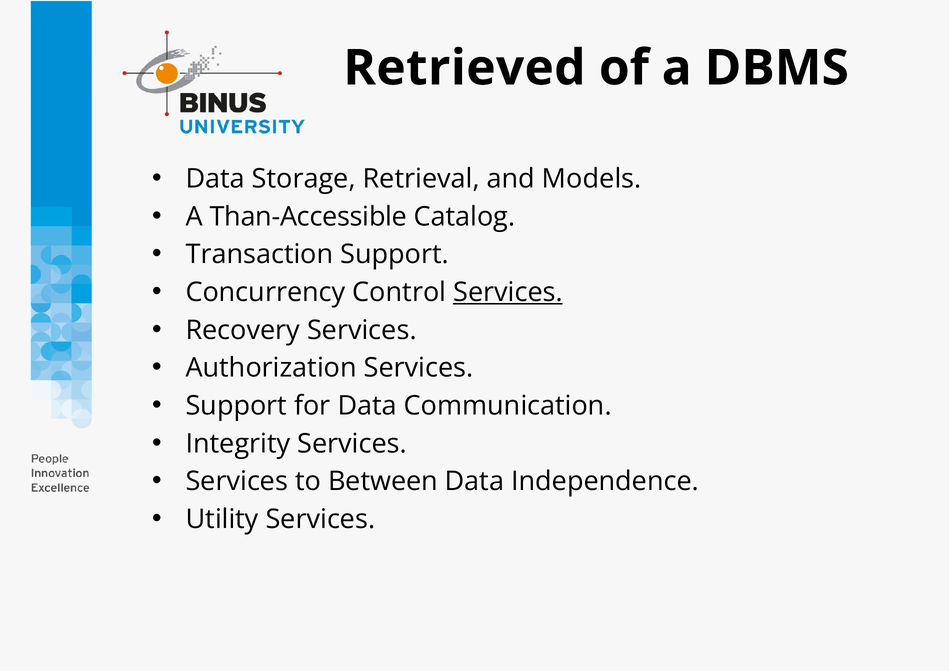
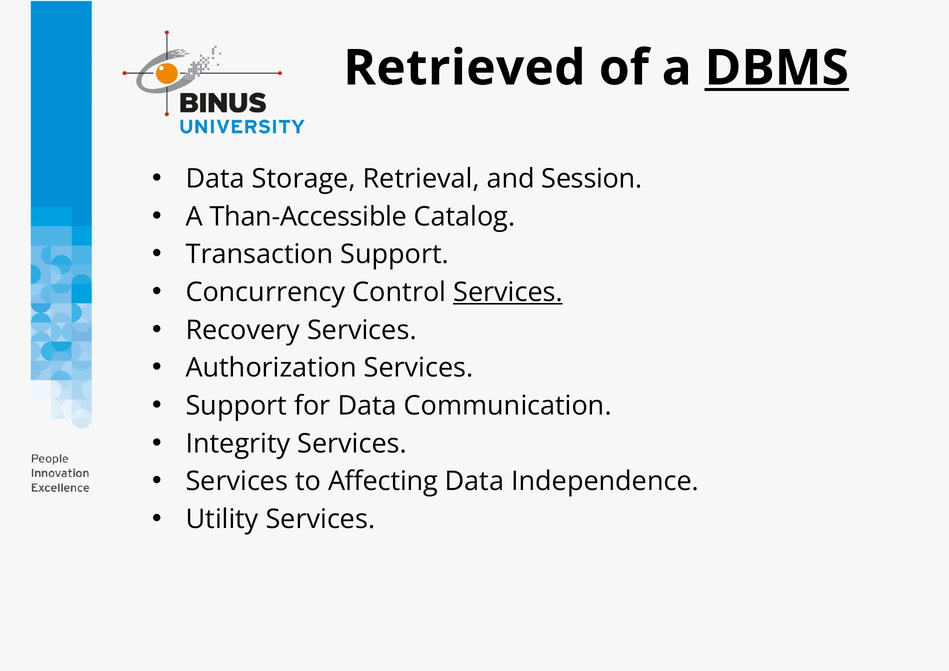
DBMS underline: none -> present (777, 68)
Models: Models -> Session (592, 179)
Between: Between -> Affecting (383, 482)
